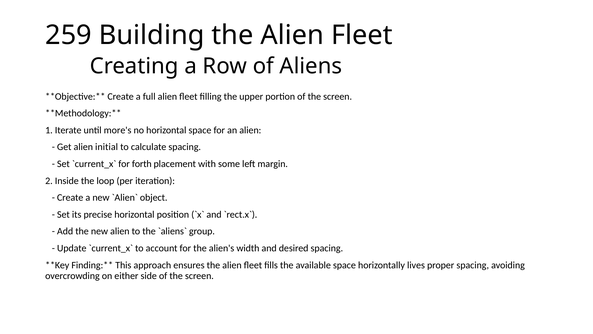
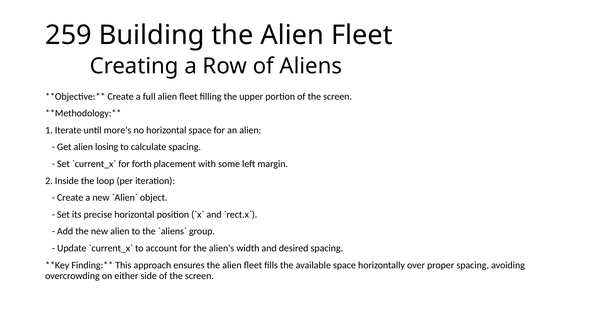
initial: initial -> losing (107, 147)
lives: lives -> over (416, 265)
